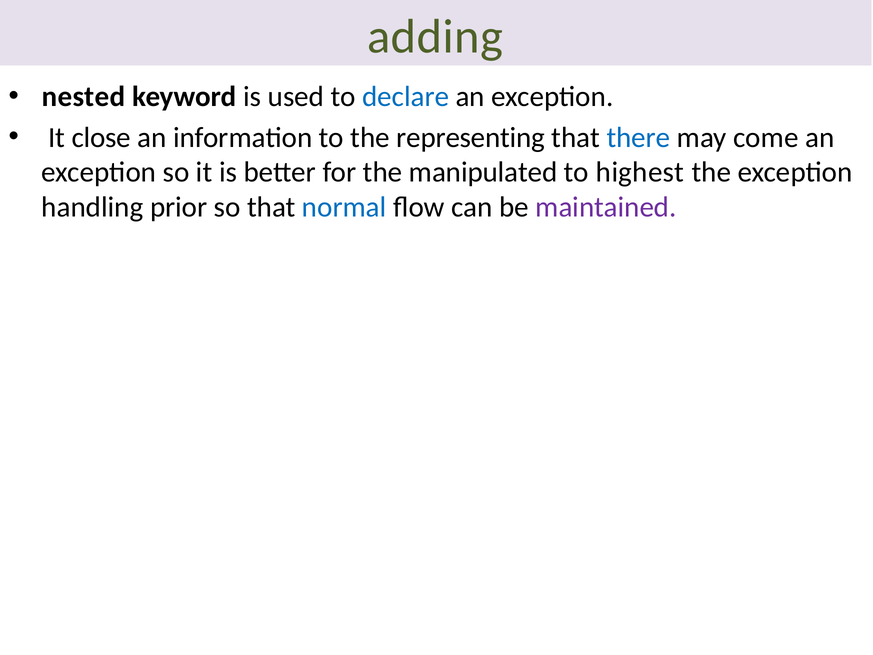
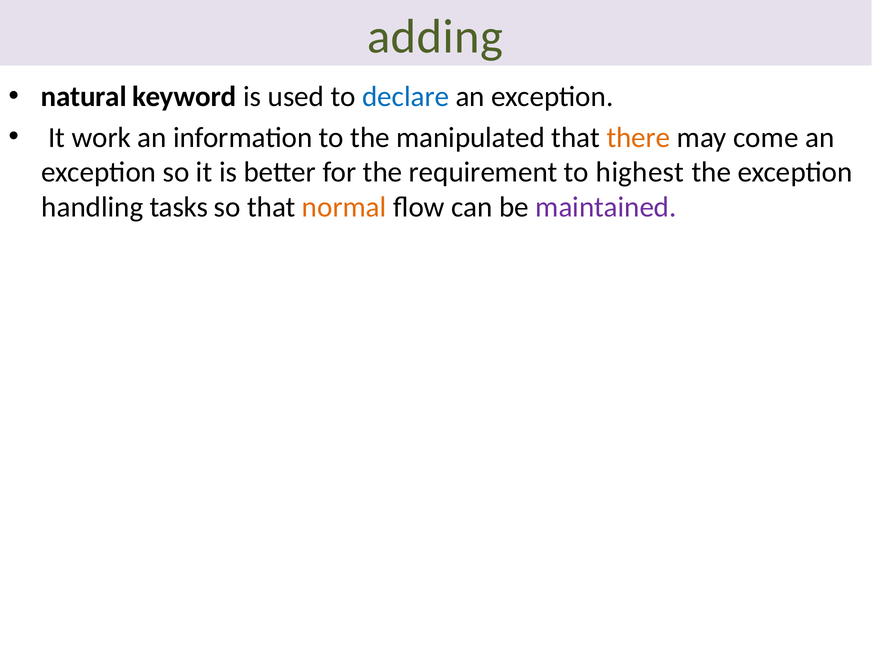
nested: nested -> natural (84, 97)
close: close -> work (101, 137)
representing: representing -> manipulated (471, 137)
there colour: blue -> orange (638, 137)
manipulated: manipulated -> requirement (483, 172)
prior: prior -> tasks (179, 207)
normal colour: blue -> orange (344, 207)
